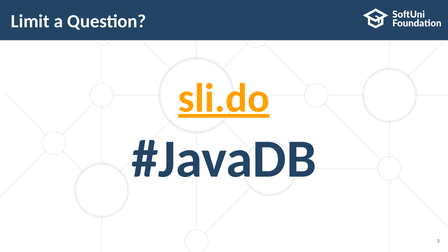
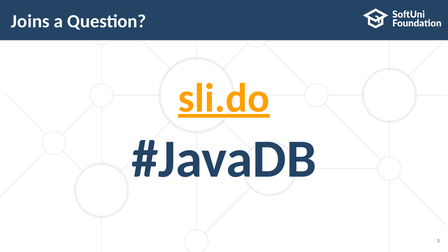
Limit: Limit -> Joins (30, 21)
